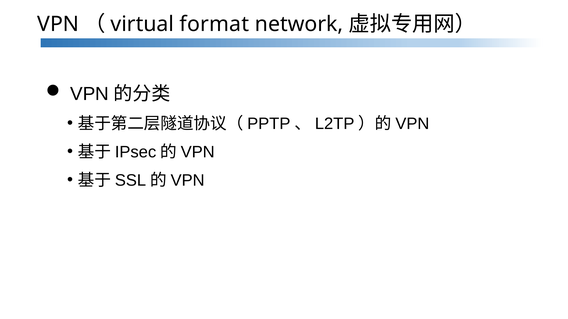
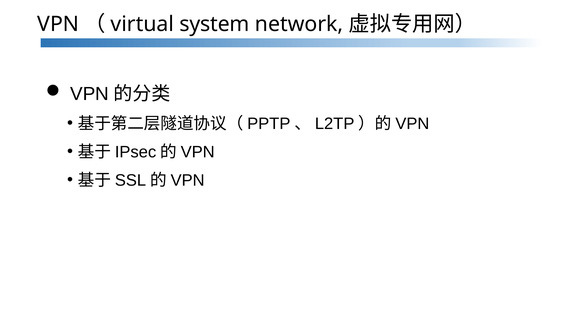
format: format -> system (215, 24)
